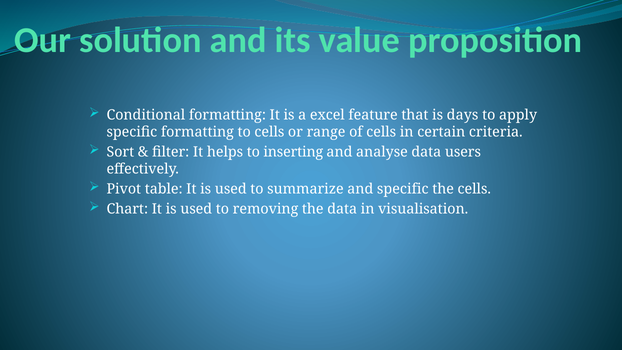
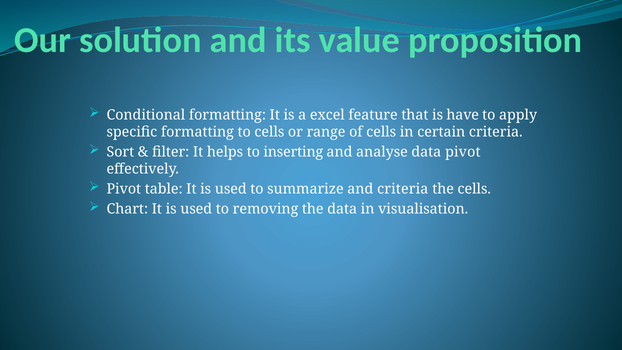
days: days -> have (463, 115)
data users: users -> pivot (463, 152)
and specific: specific -> criteria (403, 189)
